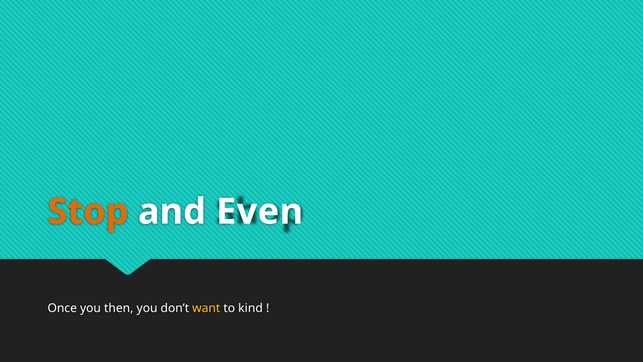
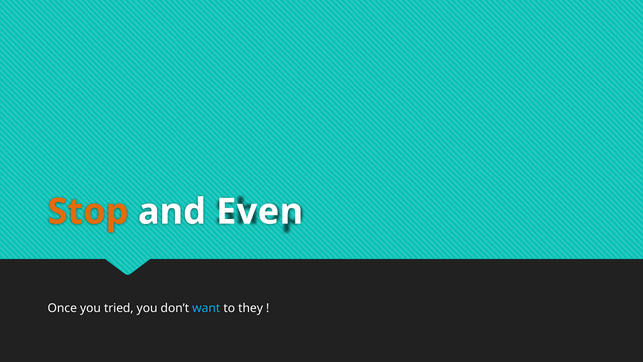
then: then -> tried (119, 308)
want colour: yellow -> light blue (206, 308)
kind: kind -> they (251, 308)
